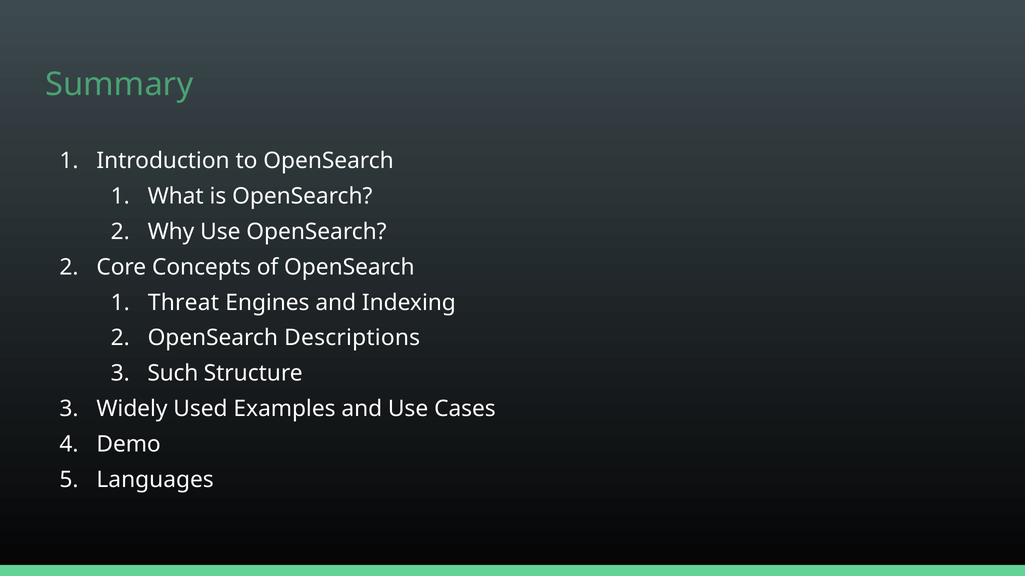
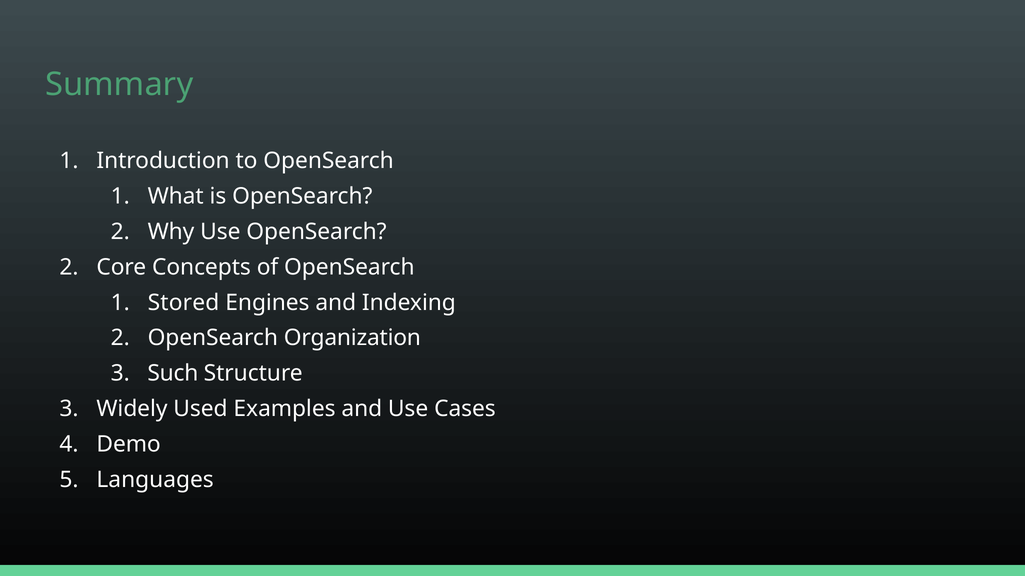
Threat: Threat -> Stored (183, 303)
Descriptions: Descriptions -> Organization (352, 338)
